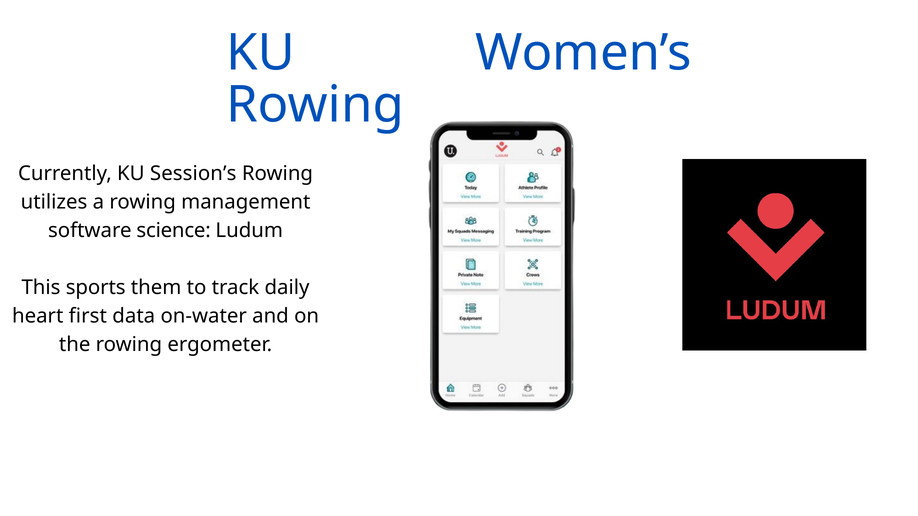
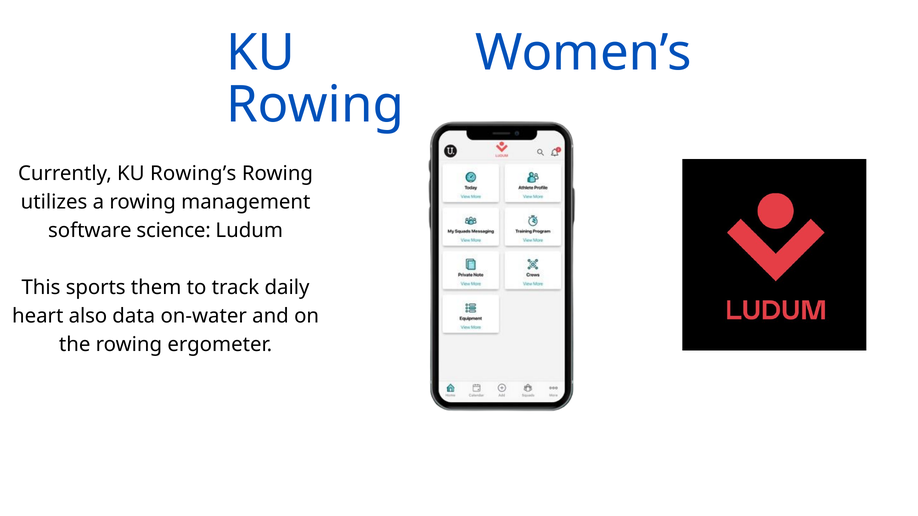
Session’s: Session’s -> Rowing’s (193, 174)
first: first -> also (88, 316)
